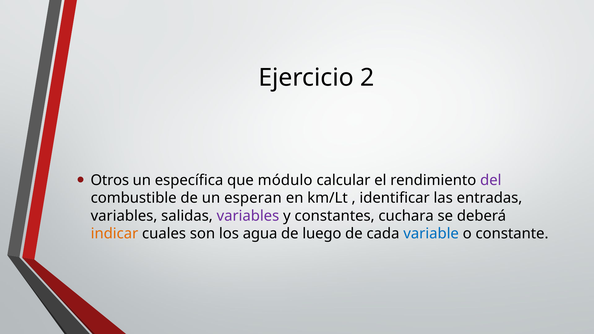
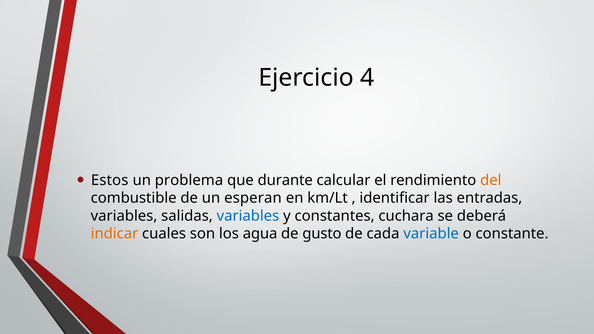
2: 2 -> 4 (367, 78)
Otros: Otros -> Estos (110, 180)
específica: específica -> problema (189, 180)
módulo: módulo -> durante (285, 180)
del colour: purple -> orange (491, 180)
variables colour: purple -> blue (248, 216)
luego: luego -> gusto (322, 234)
